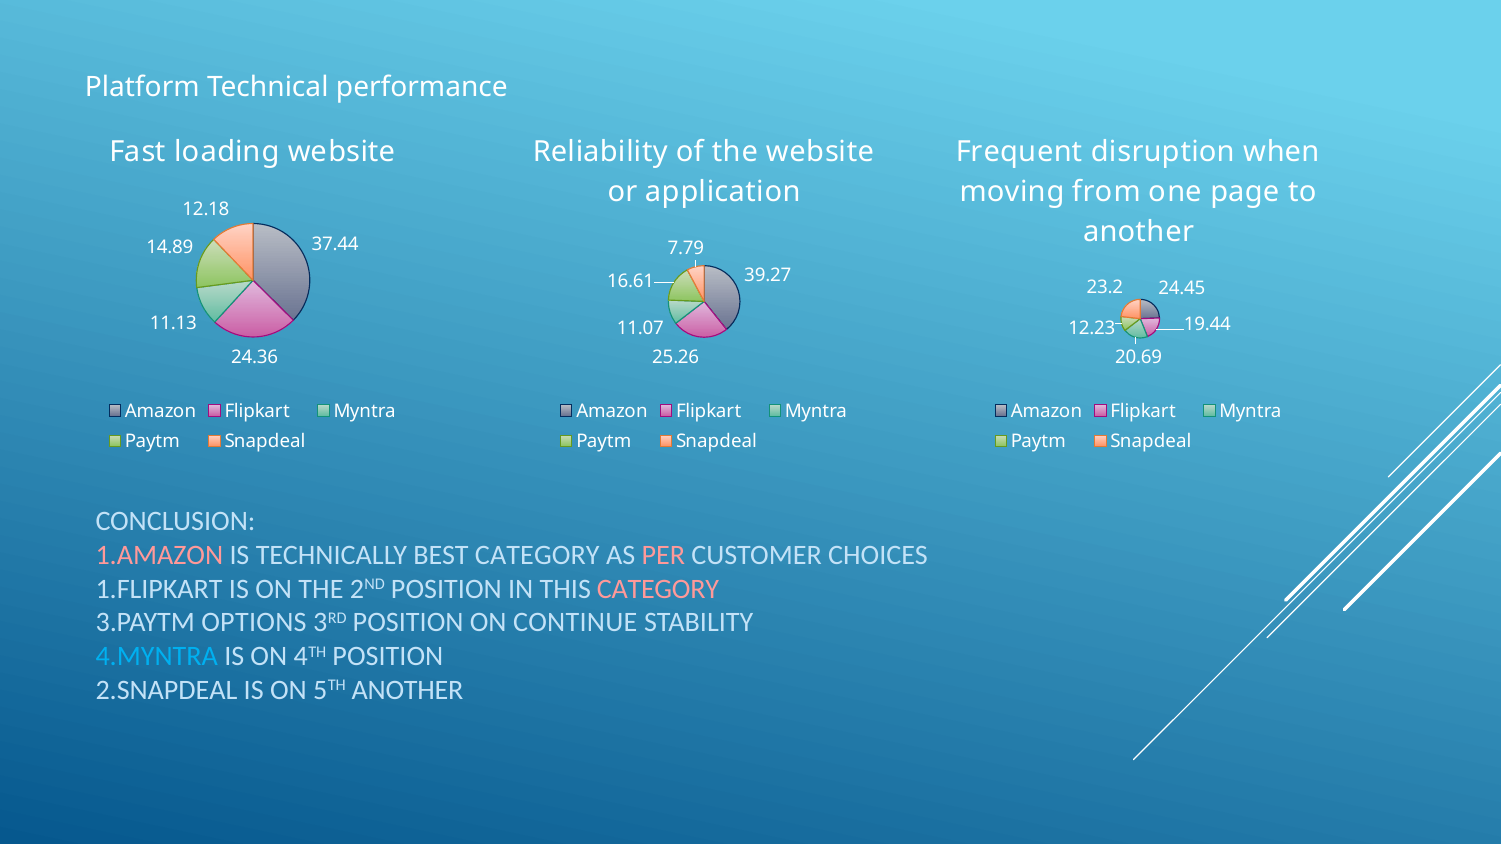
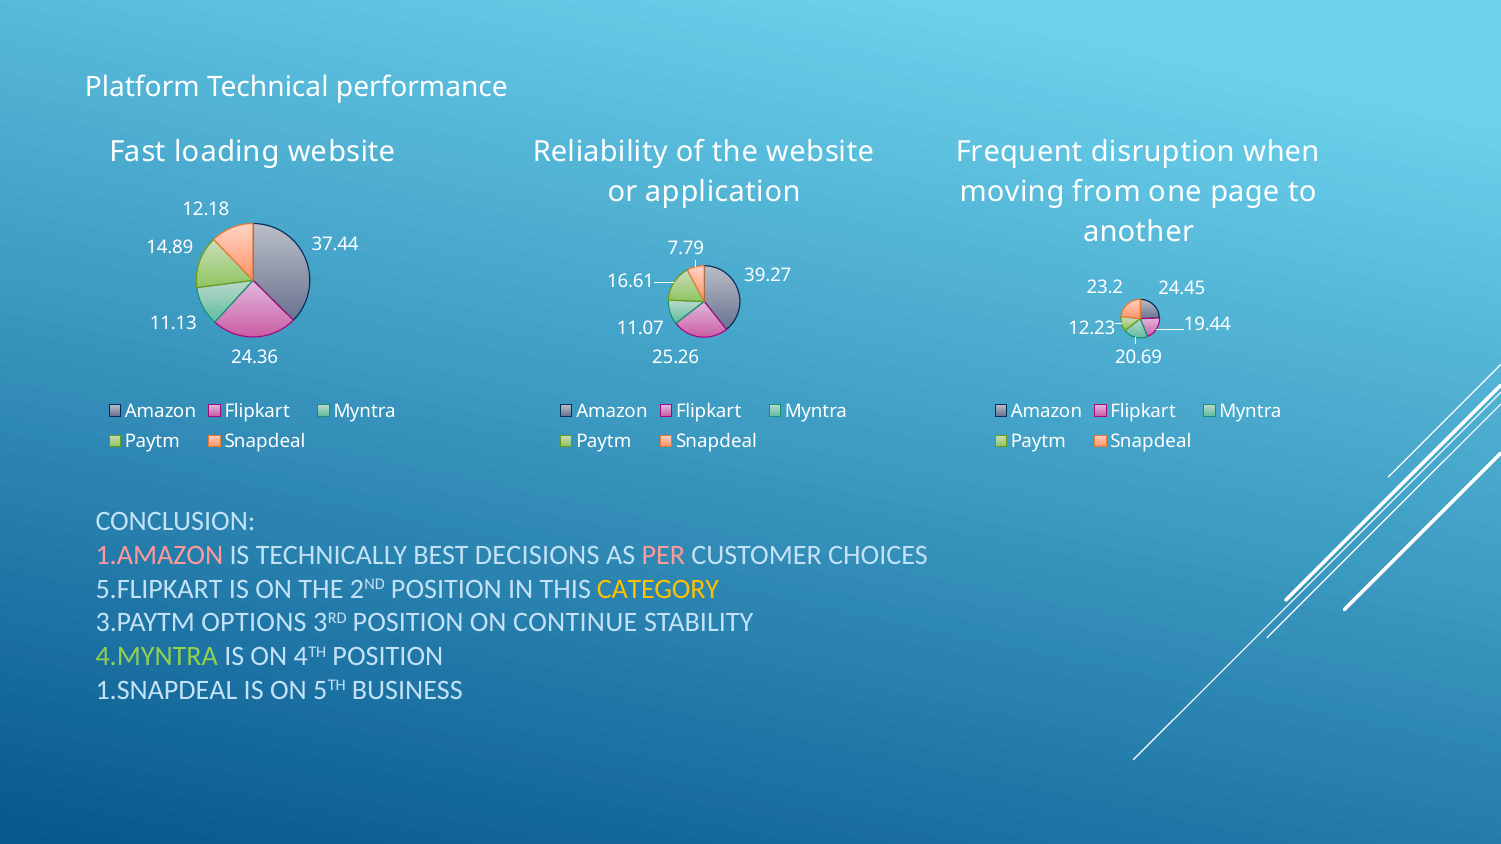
BEST CATEGORY: CATEGORY -> DECISIONS (537, 555)
1.FLIPKART: 1.FLIPKART -> 5.FLIPKART (159, 589)
CATEGORY colour: pink -> yellow (658, 589)
4.MYNTRA colour: light blue -> light green (157, 657)
2.SNAPDEAL: 2.SNAPDEAL -> 1.SNAPDEAL (166, 690)
5TH ANOTHER: ANOTHER -> BUSINESS (407, 690)
